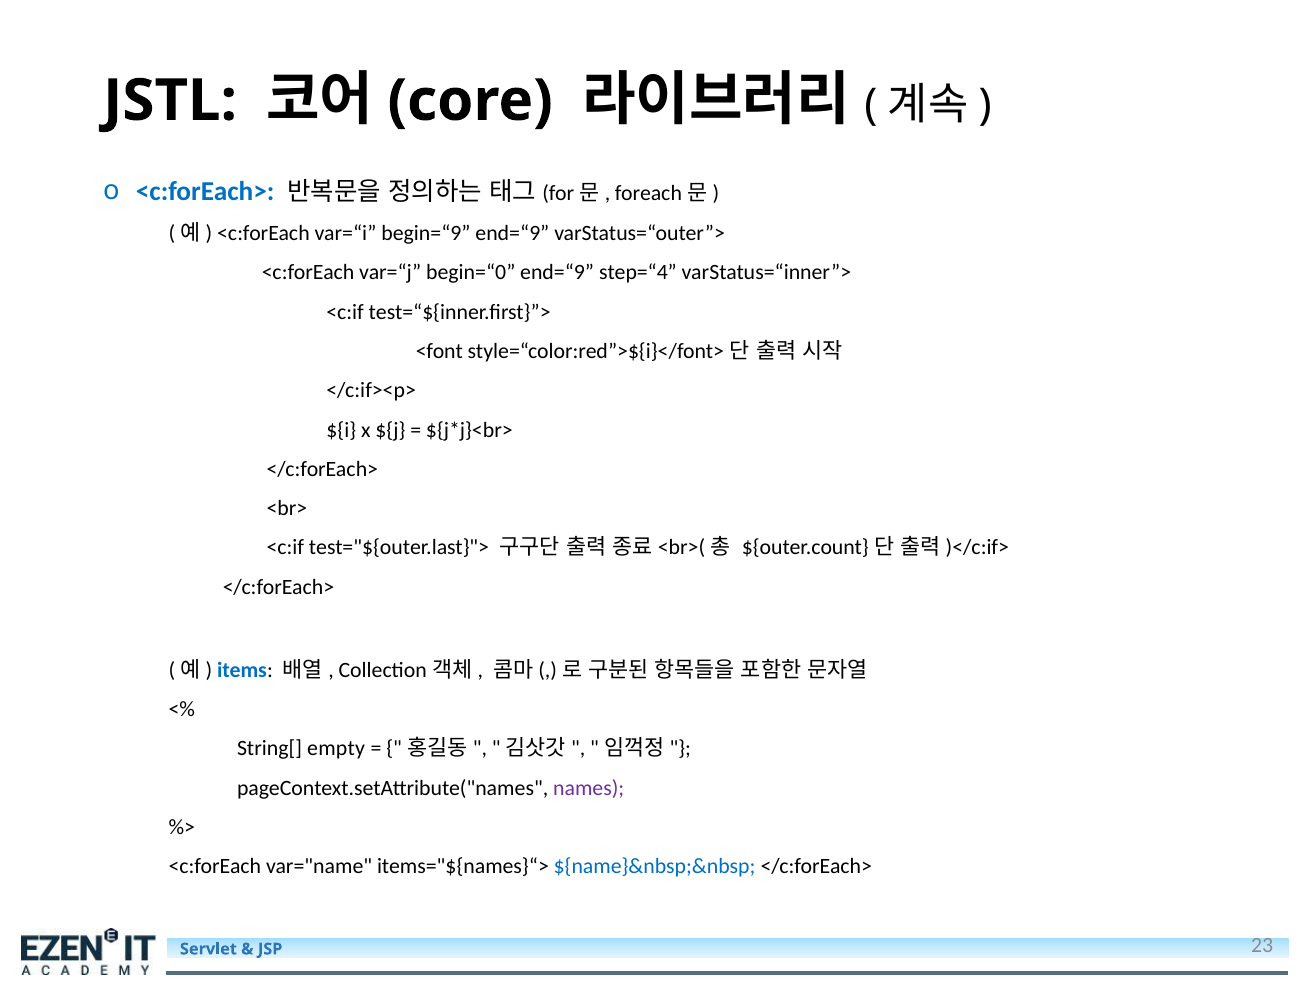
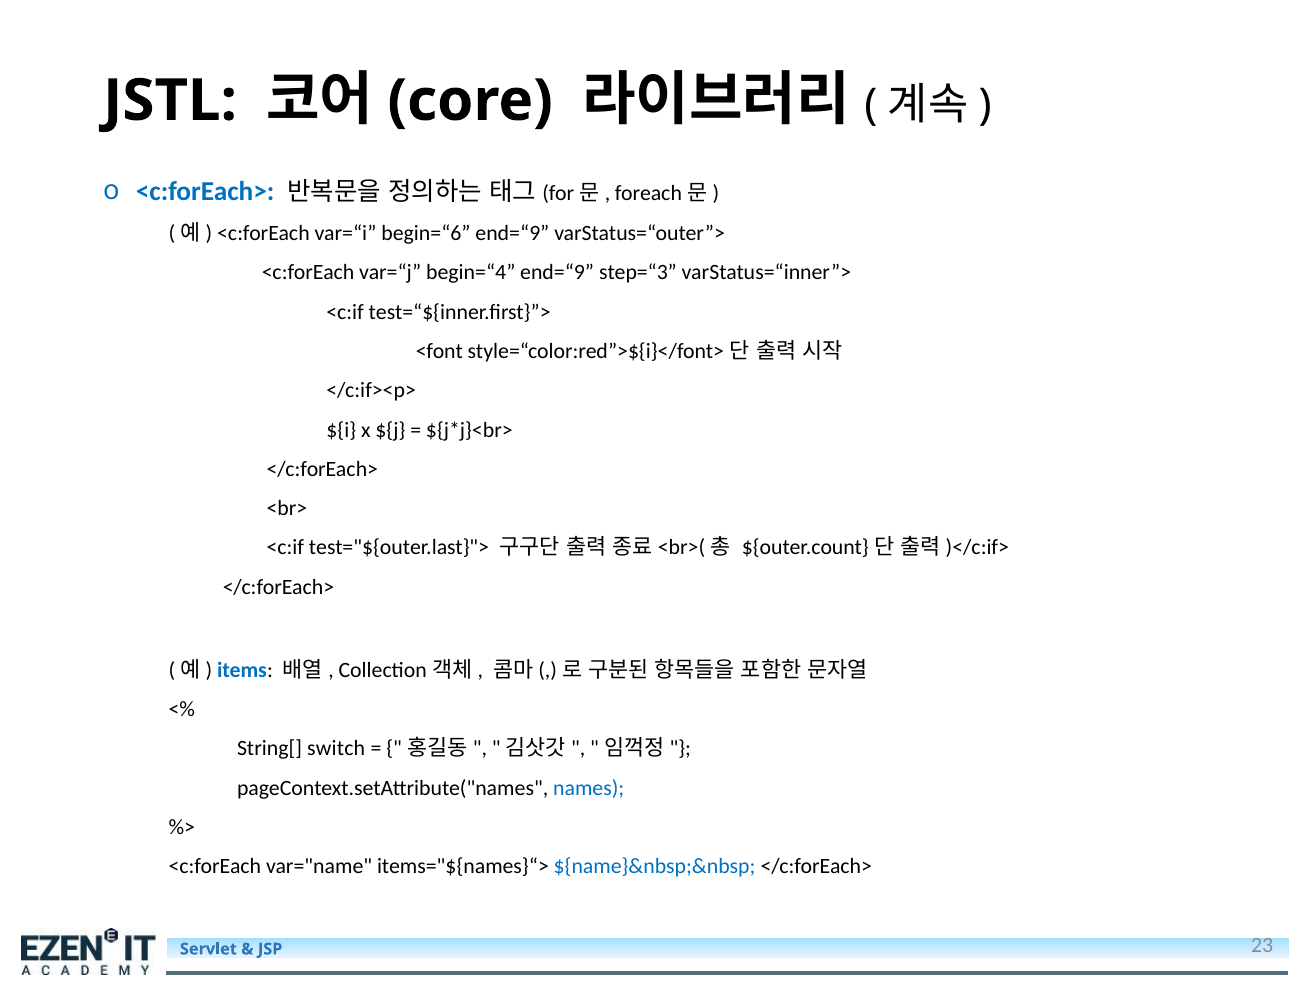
begin=“9: begin=“9 -> begin=“6 (426, 233)
begin=“0: begin=“0 -> begin=“4 (471, 272)
step=“4: step=“4 -> step=“3 (638, 272)
empty: empty -> switch (336, 748)
names colour: purple -> blue (589, 788)
